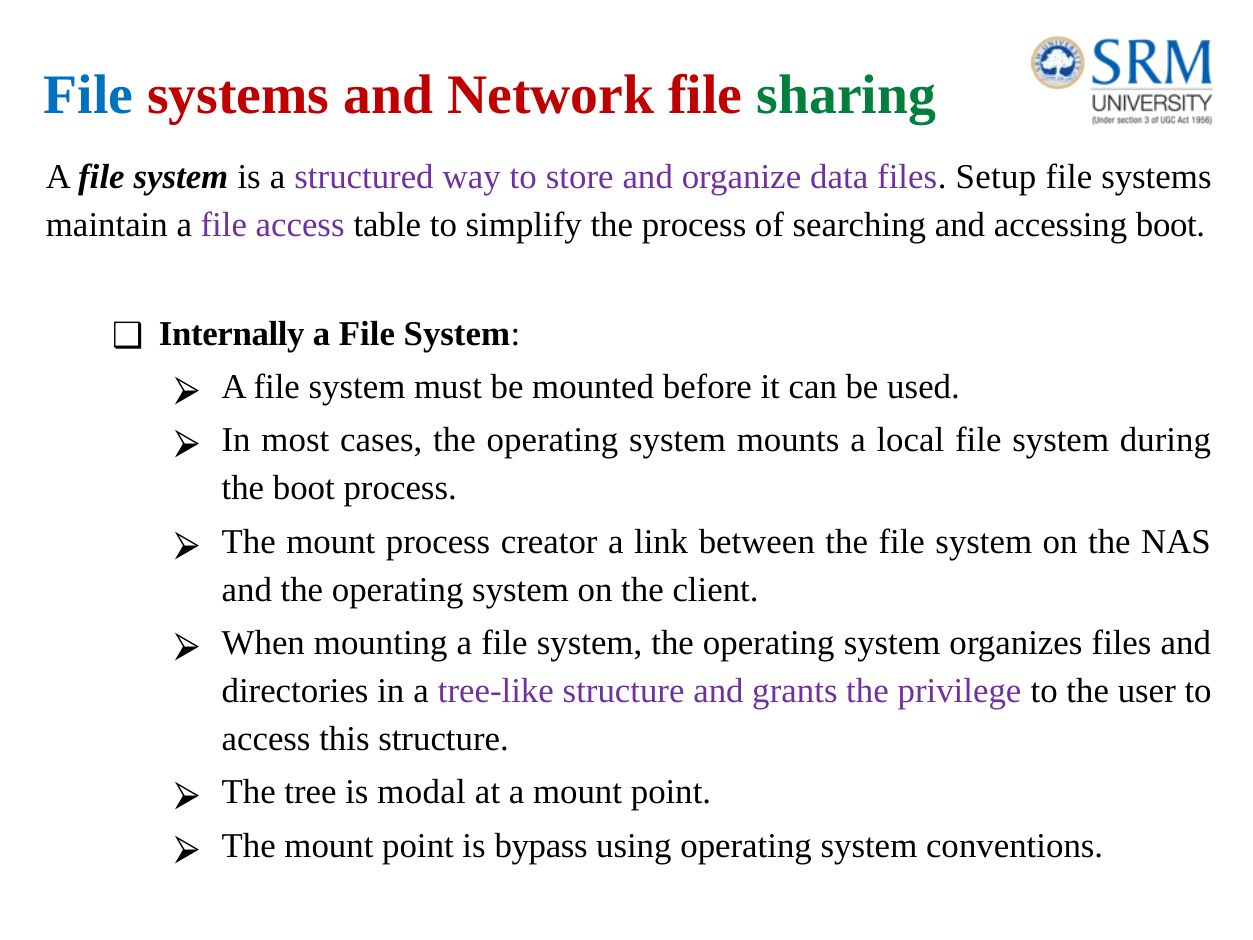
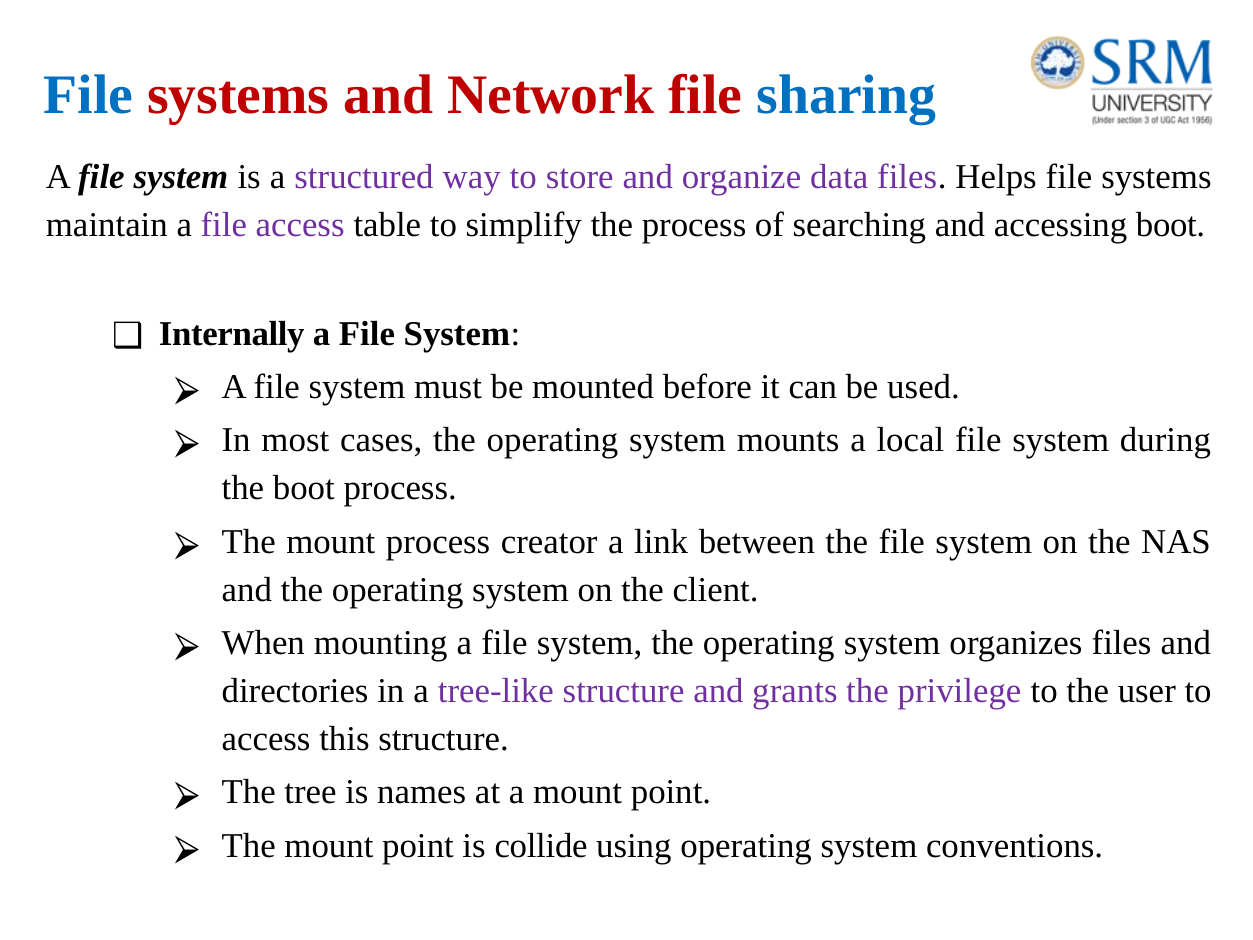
sharing colour: green -> blue (846, 95)
Setup: Setup -> Helps (996, 177)
modal: modal -> names (422, 792)
bypass: bypass -> collide (541, 845)
